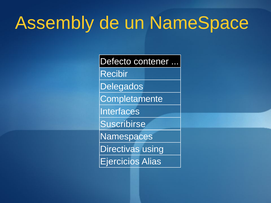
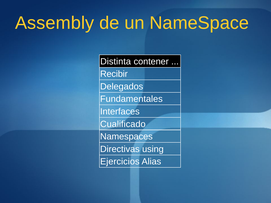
Defecto: Defecto -> Distinta (116, 62)
Completamente: Completamente -> Fundamentales (131, 99)
Suscribirse: Suscribirse -> Cualificado (123, 124)
